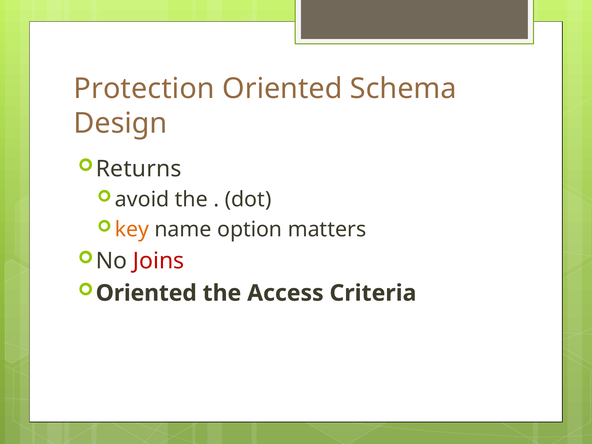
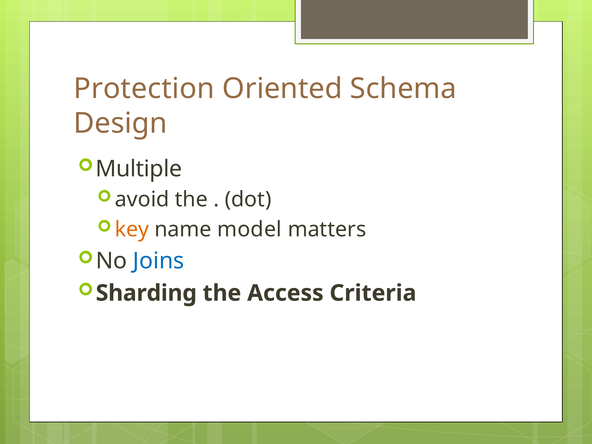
Returns: Returns -> Multiple (139, 169)
option: option -> model (250, 230)
Joins colour: red -> blue (159, 261)
Oriented: Oriented -> Sharding (146, 293)
